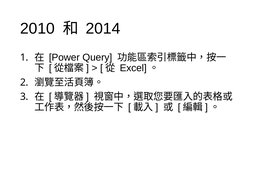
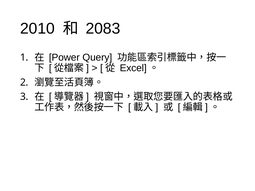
2014: 2014 -> 2083 (103, 29)
